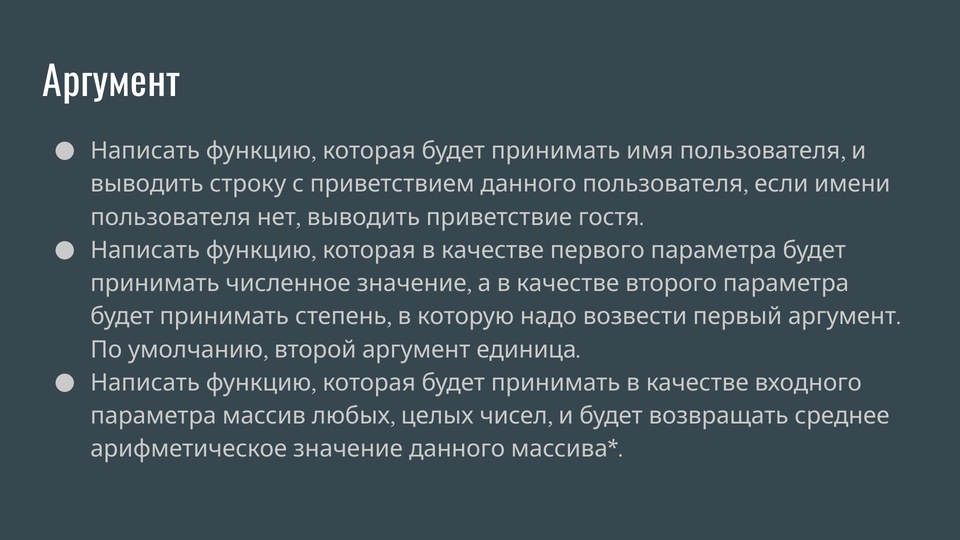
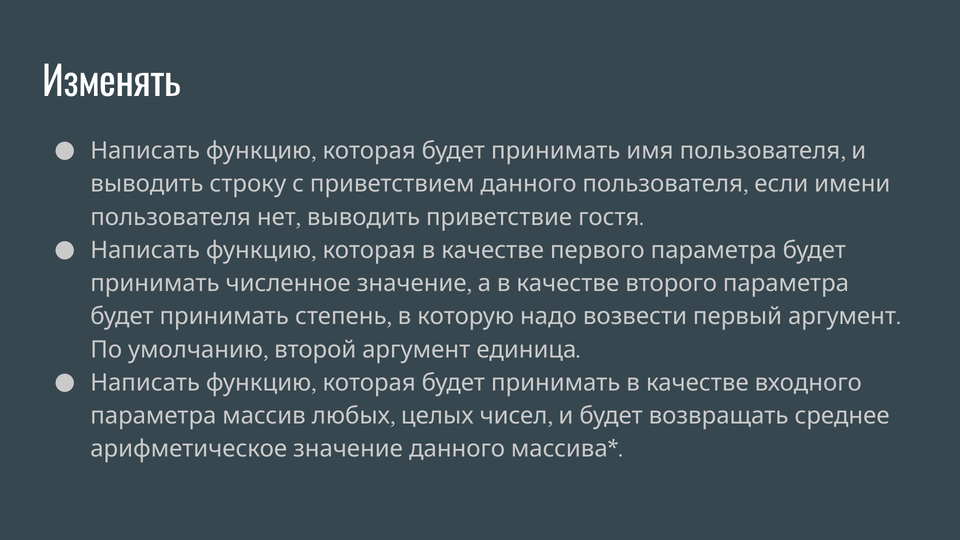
Аргумент: Аргумент -> Изменять (112, 83)
